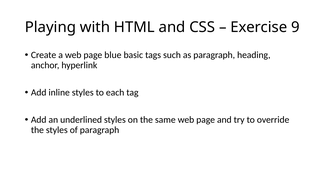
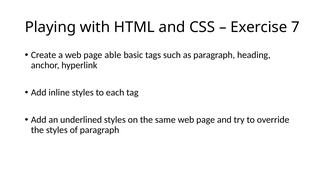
9: 9 -> 7 (295, 27)
blue: blue -> able (113, 55)
